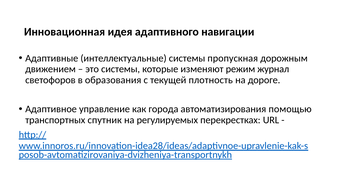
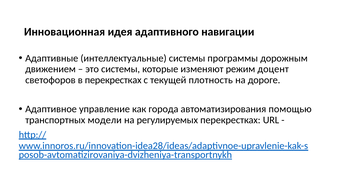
пропускная: пропускная -> программы (233, 58)
журнал: журнал -> доцент (273, 69)
в образования: образования -> перекрестках (113, 80)
спутник: спутник -> модели (105, 120)
